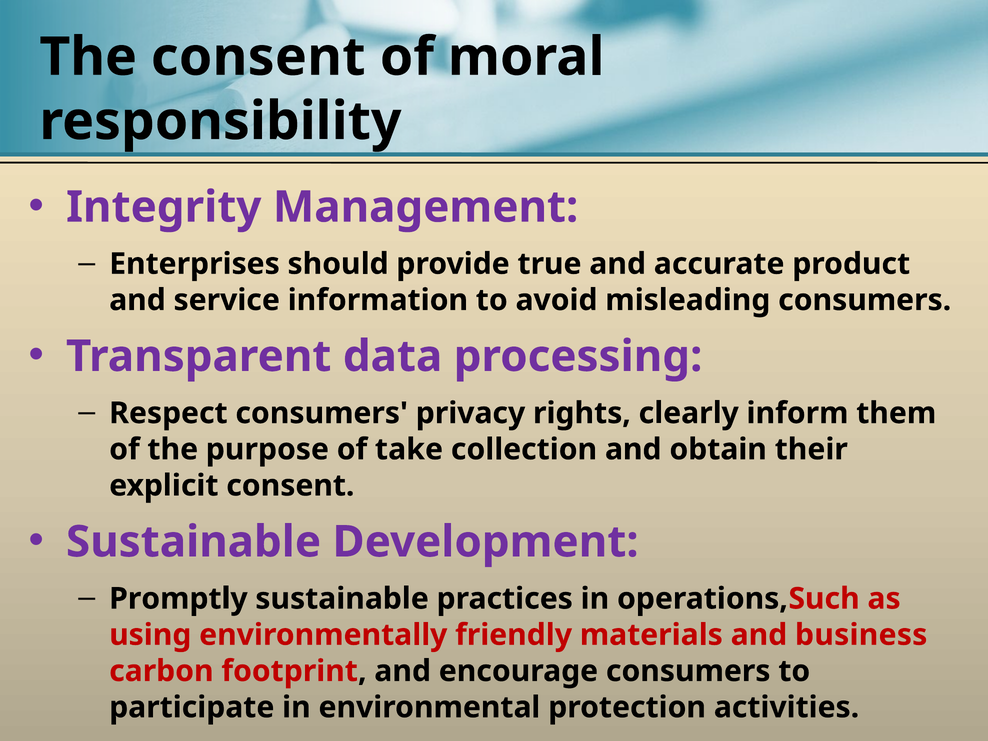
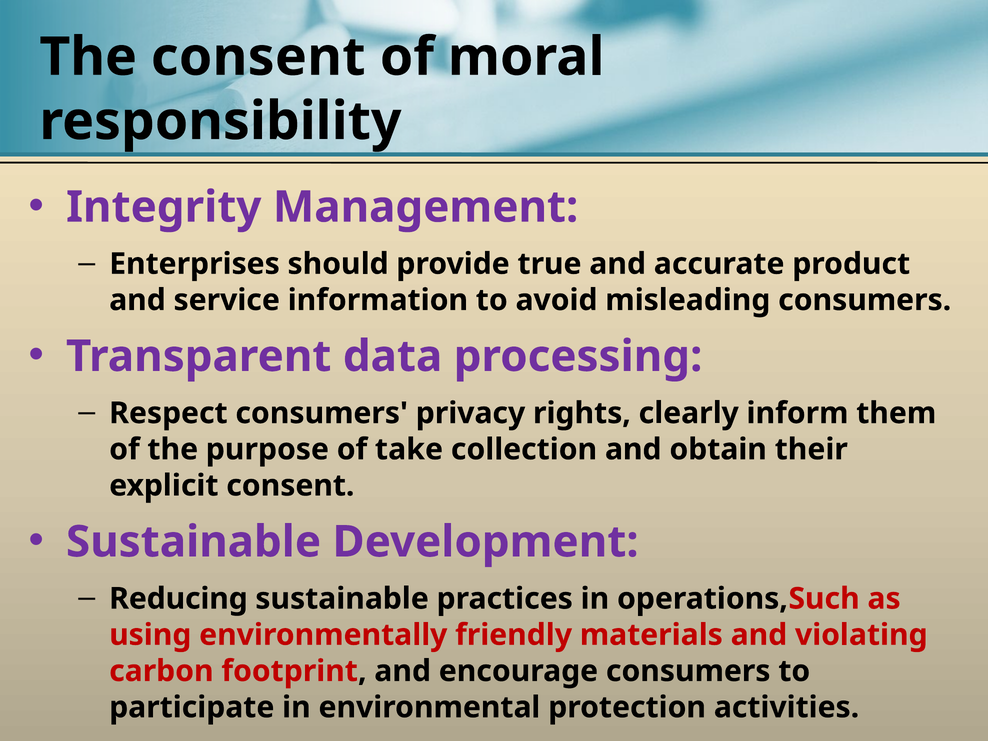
Promptly: Promptly -> Reducing (178, 599)
business: business -> violating (861, 635)
